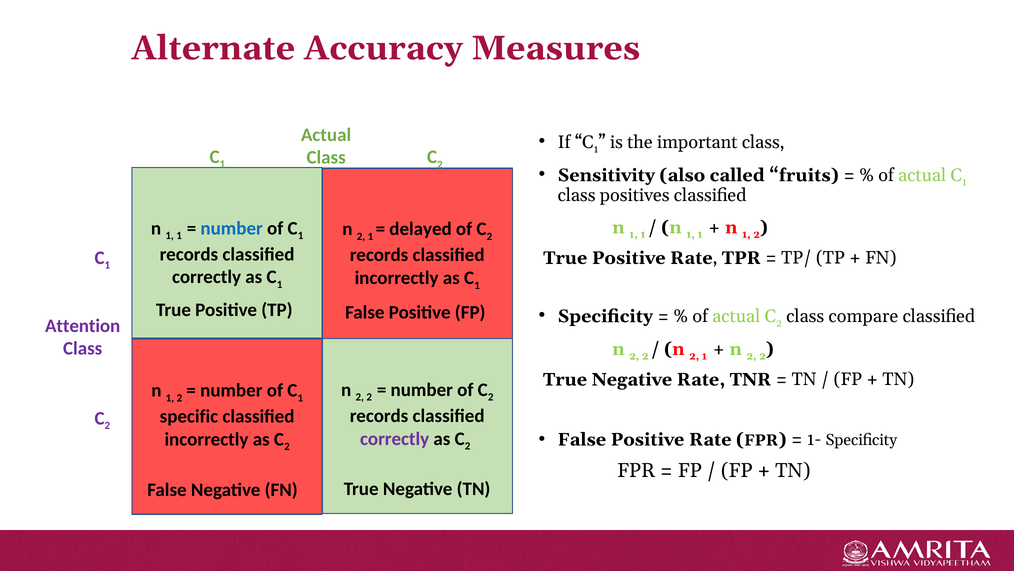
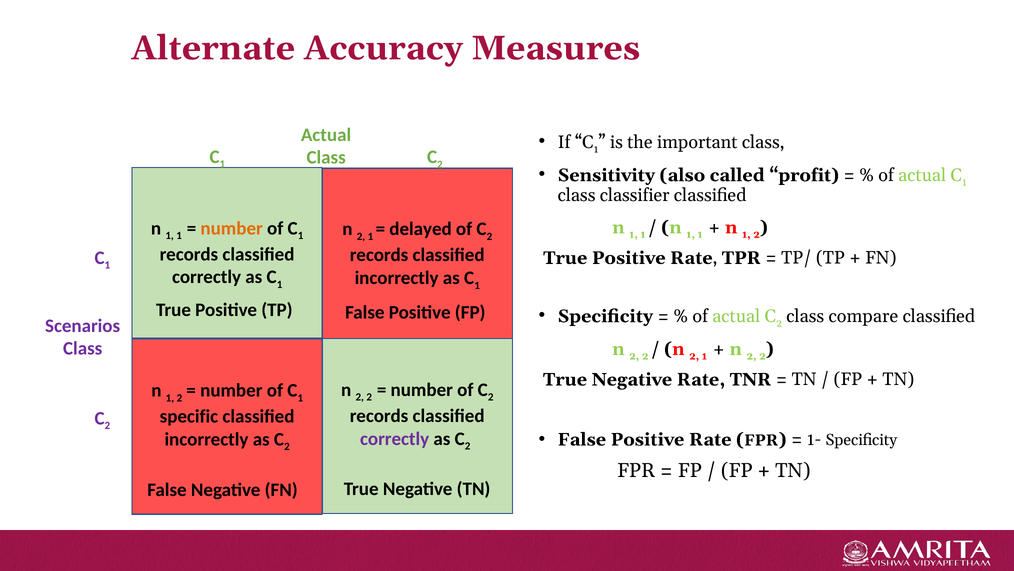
fruits: fruits -> profit (804, 175)
positives: positives -> classifier (635, 195)
number colour: blue -> orange (232, 228)
Attention: Attention -> Scenarios (83, 325)
